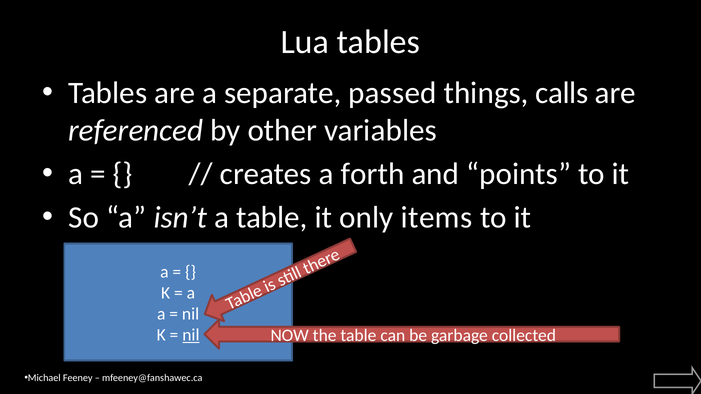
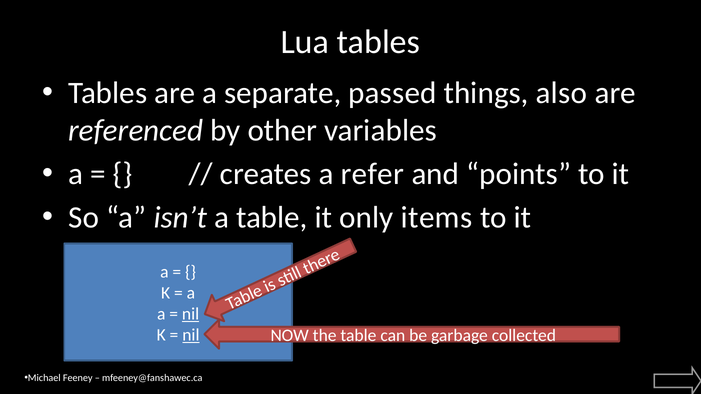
calls: calls -> also (562, 93)
forth: forth -> refer (372, 174)
nil underline: none -> present (191, 314)
